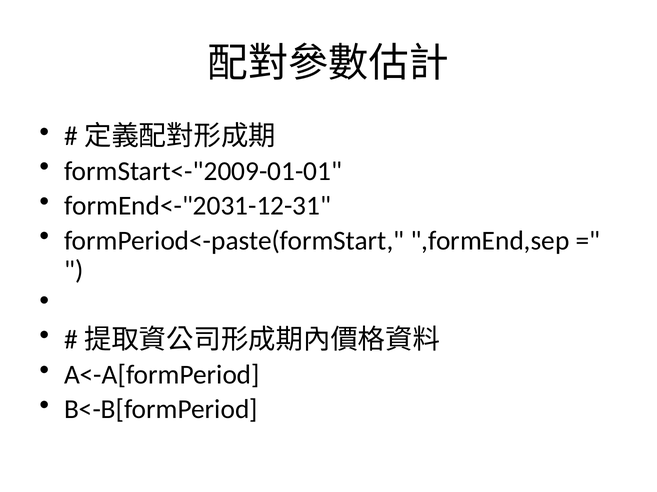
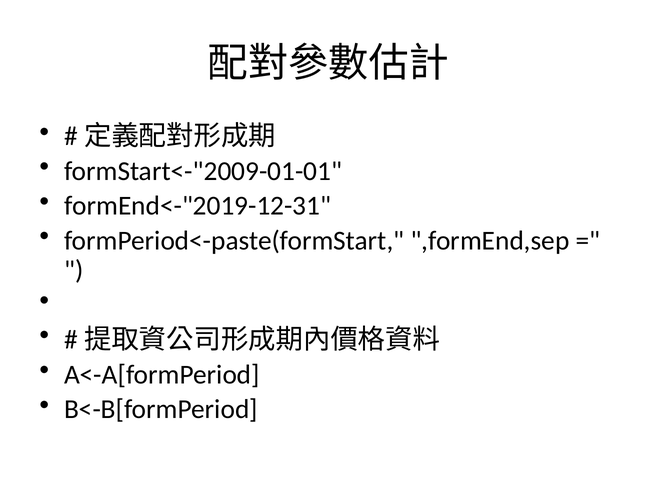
formEnd<-"2031-12-31: formEnd<-"2031-12-31 -> formEnd<-"2019-12-31 (198, 206)
